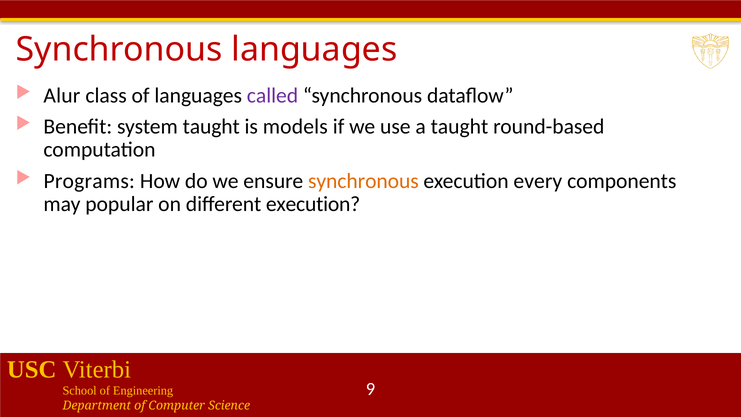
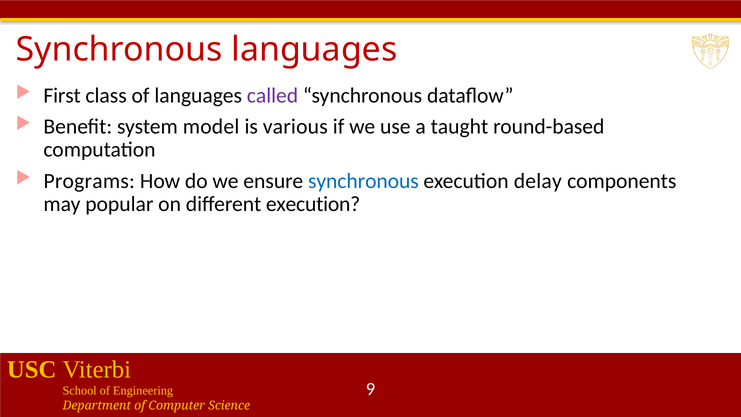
Alur: Alur -> First (62, 95)
system taught: taught -> model (211, 126)
models: models -> various (295, 126)
synchronous colour: orange -> blue (363, 181)
every: every -> delay (538, 181)
